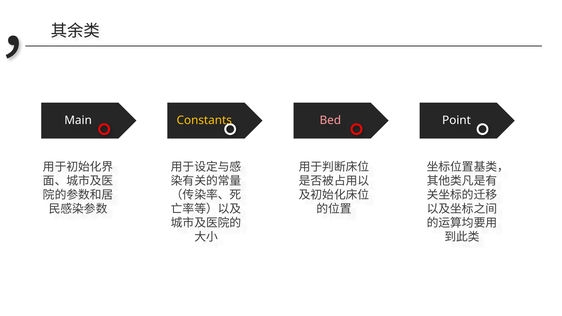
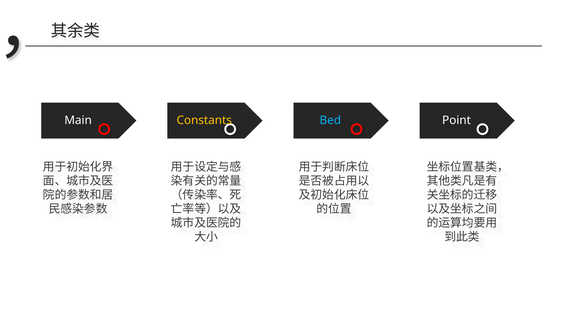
Bed colour: pink -> light blue (330, 121)
